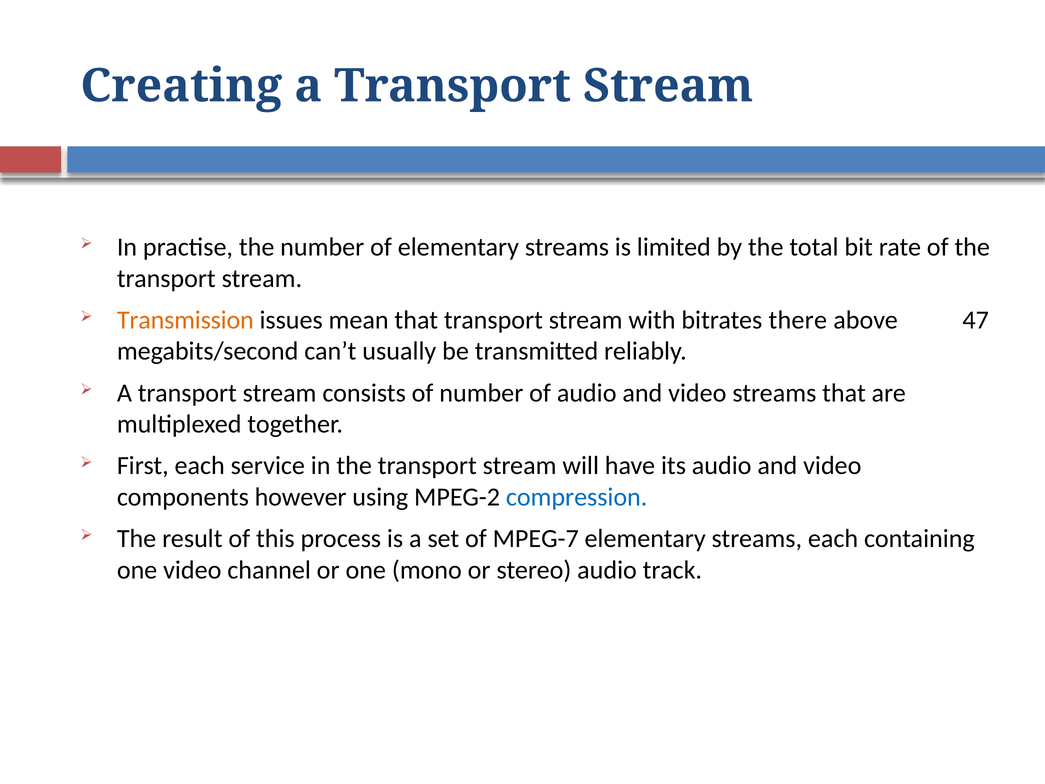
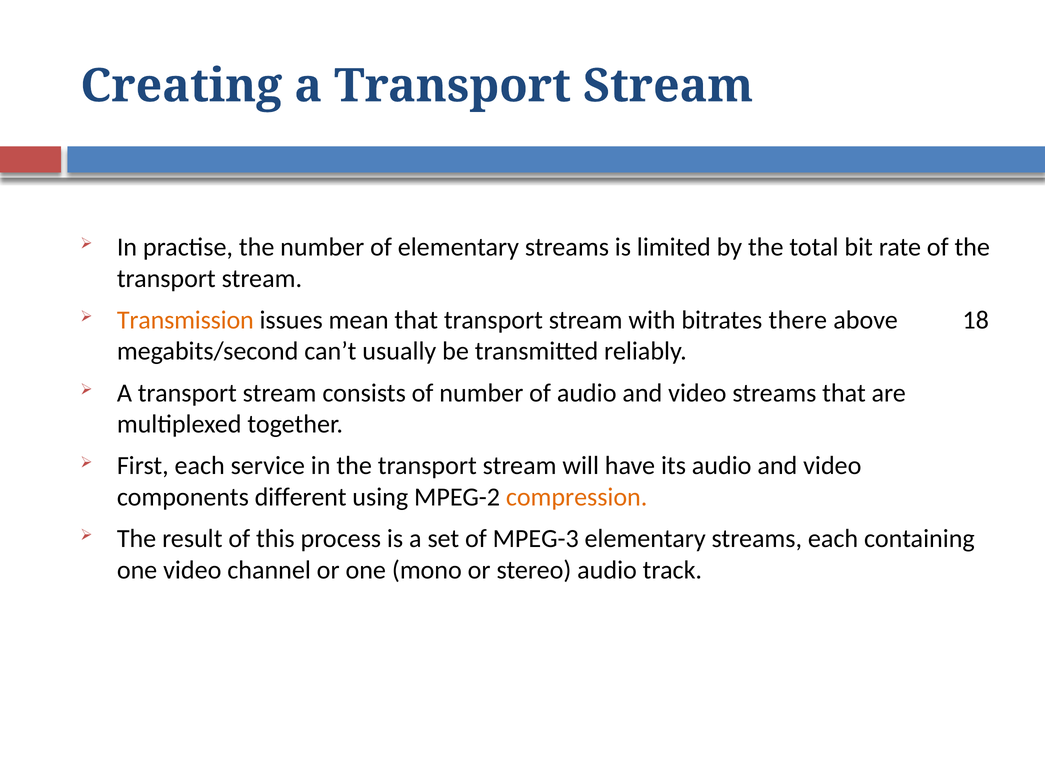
47: 47 -> 18 (976, 320)
however: however -> different (301, 497)
compression colour: blue -> orange (577, 497)
MPEG-7: MPEG-7 -> MPEG-3 (536, 538)
